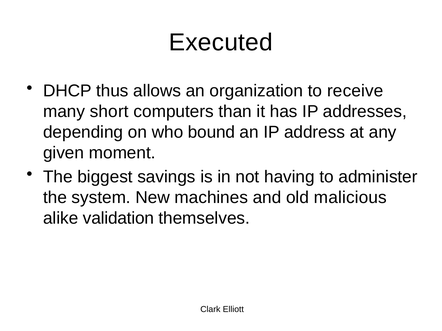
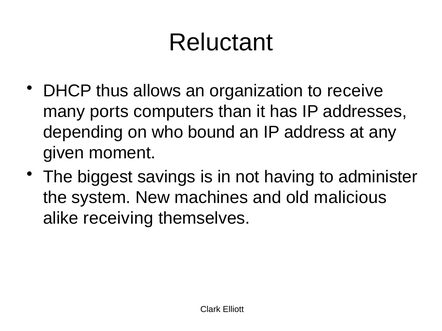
Executed: Executed -> Reluctant (221, 43)
short: short -> ports (109, 112)
validation: validation -> receiving (118, 218)
